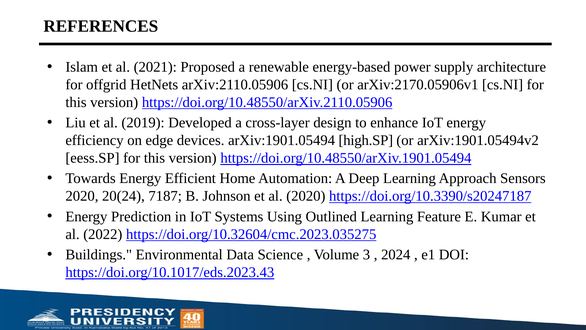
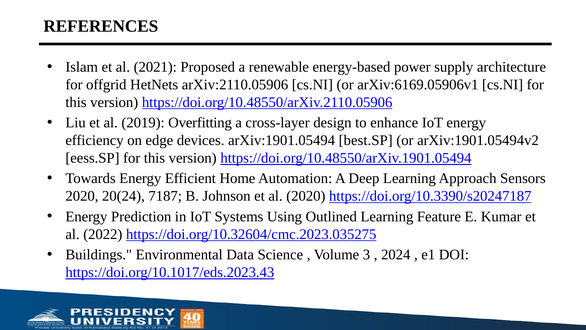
arXiv:2170.05906v1: arXiv:2170.05906v1 -> arXiv:6169.05906v1 (418, 85)
Developed: Developed -> Overfitting (200, 123)
high.SP: high.SP -> best.SP (366, 140)
